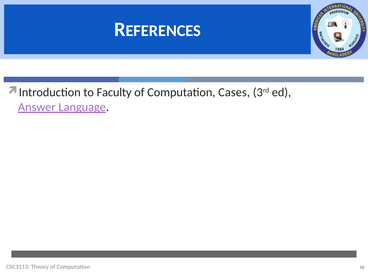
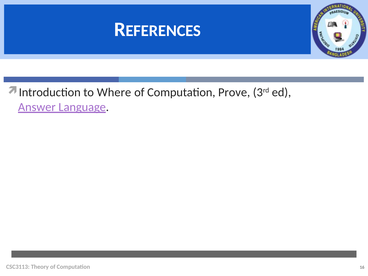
Faculty: Faculty -> Where (114, 92)
Cases: Cases -> Prove (234, 92)
